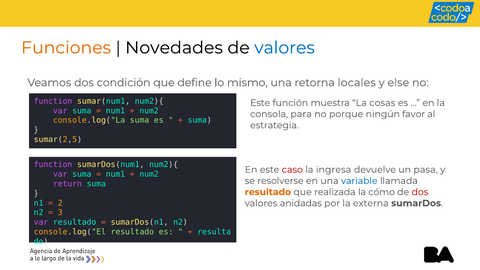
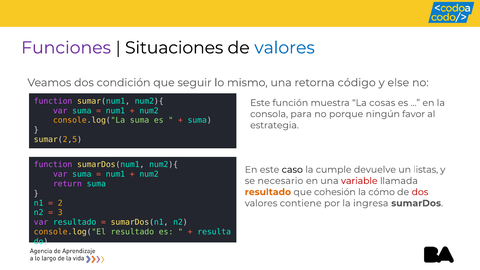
Funciones colour: orange -> purple (66, 48)
Novedades: Novedades -> Situaciones (174, 48)
define: define -> seguir (195, 83)
locales: locales -> código (357, 83)
caso colour: red -> black (292, 170)
ingresa: ingresa -> cumple (334, 170)
pasa: pasa -> listas (426, 170)
resolverse: resolverse -> necesario (280, 181)
variable colour: blue -> red (359, 181)
realizada: realizada -> cohesión (335, 192)
anidadas: anidadas -> contiene (301, 203)
externa: externa -> ingresa (371, 203)
